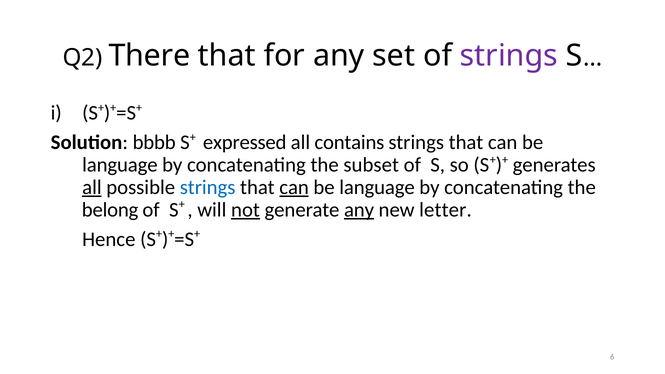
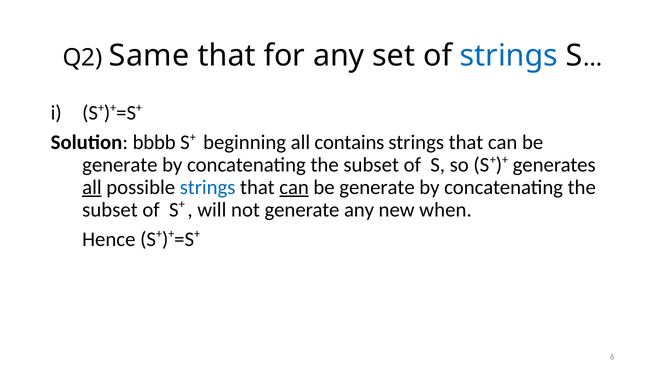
There: There -> Same (149, 56)
strings colour: purple -> blue (509, 56)
expressed: expressed -> beginning (245, 143)
language: language -> generate (120, 165)
language: language -> generate (377, 187)
belong: belong -> subset (110, 210)
not underline: present -> none (245, 210)
any underline: present -> none (359, 210)
letter: letter -> when (446, 210)
